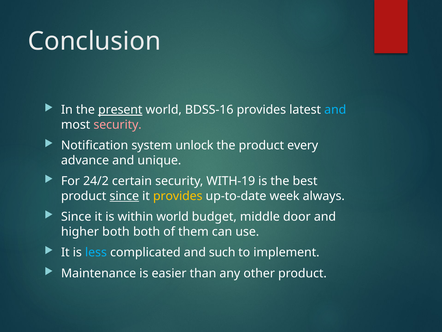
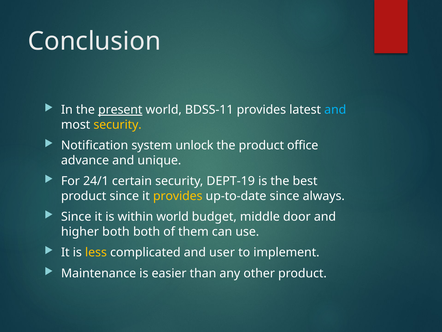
BDSS-16: BDSS-16 -> BDSS-11 (209, 110)
security colour: pink -> yellow (118, 124)
every: every -> office (303, 145)
24/2: 24/2 -> 24/1 (96, 181)
WITH-19: WITH-19 -> DEPT-19 (231, 181)
since underline: present -> none (124, 196)
up-to-date week: week -> since (285, 196)
less colour: light blue -> yellow (96, 252)
such: such -> user (222, 252)
